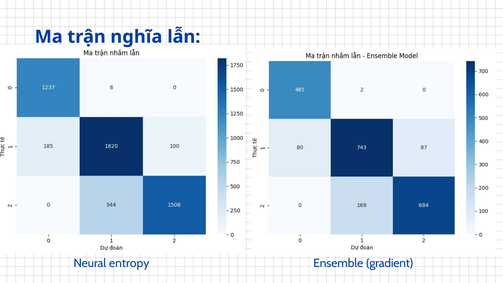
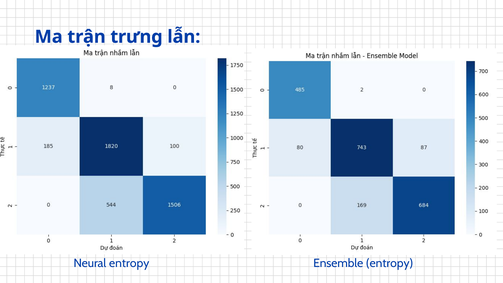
nghĩa: nghĩa -> trưng (137, 37)
Ensemble gradient: gradient -> entropy (390, 263)
